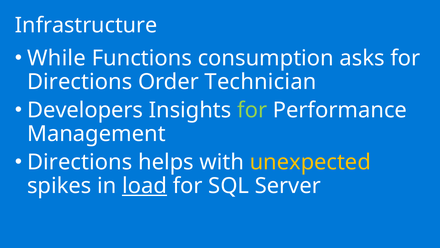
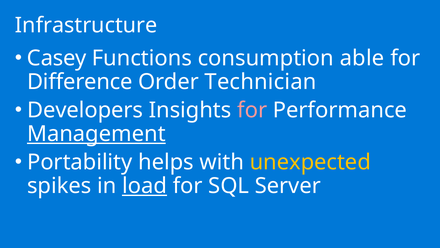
While: While -> Casey (57, 58)
asks: asks -> able (362, 58)
Directions: Directions -> Difference (80, 82)
for colour: light green -> pink (252, 110)
Management underline: none -> present (96, 134)
Directions: Directions -> Portability (80, 162)
